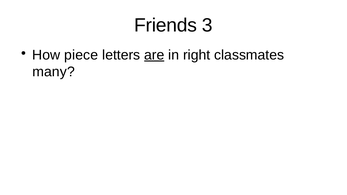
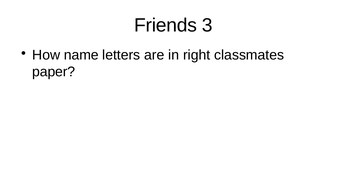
piece: piece -> name (81, 55)
are underline: present -> none (154, 55)
many: many -> paper (54, 72)
